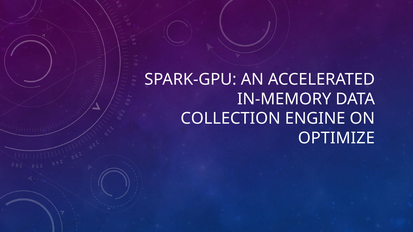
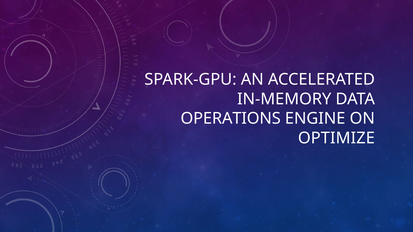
COLLECTION: COLLECTION -> OPERATIONS (231, 119)
